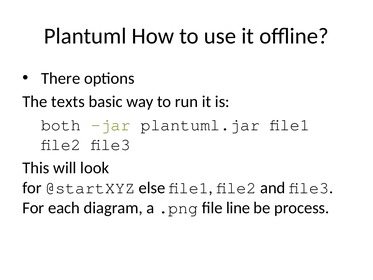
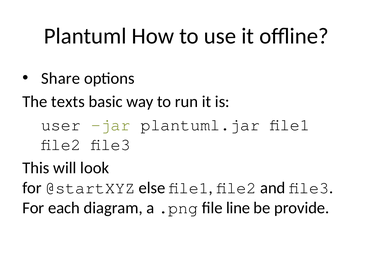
There: There -> Share (61, 78)
both: both -> user (61, 125)
process: process -> provide (302, 208)
